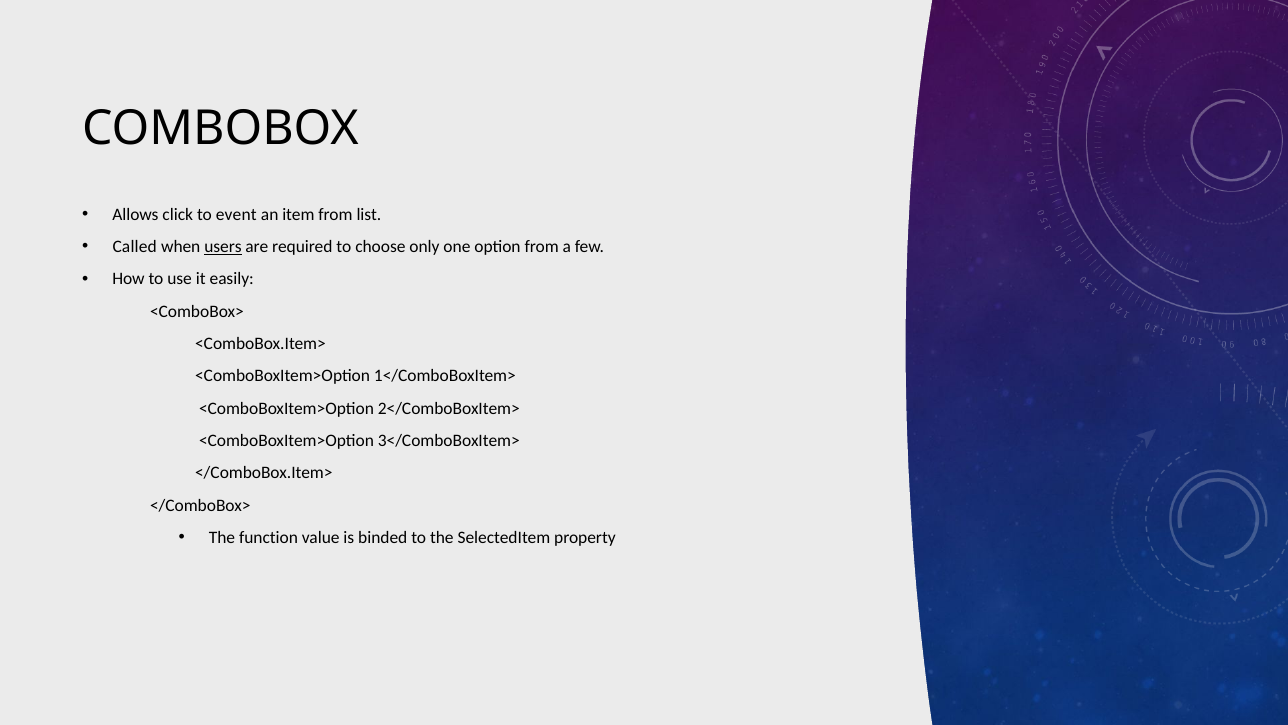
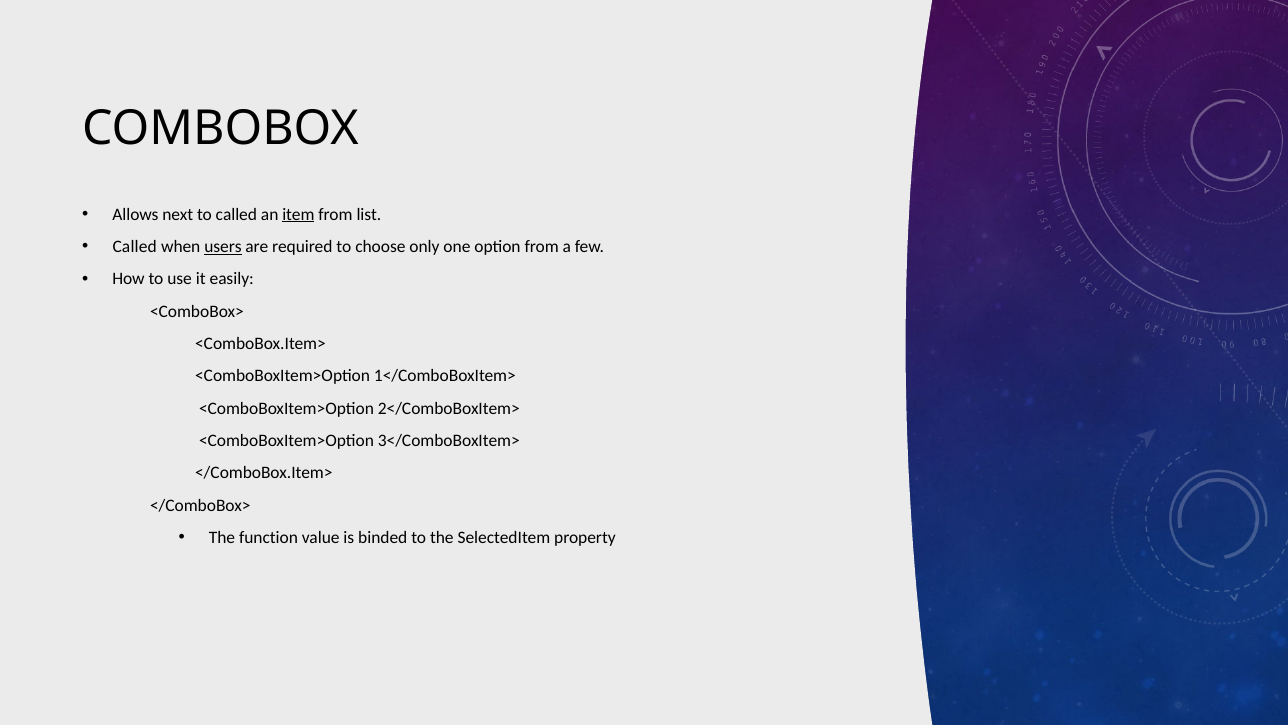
click: click -> next (178, 214)
to event: event -> called (236, 214)
item underline: none -> present (298, 214)
